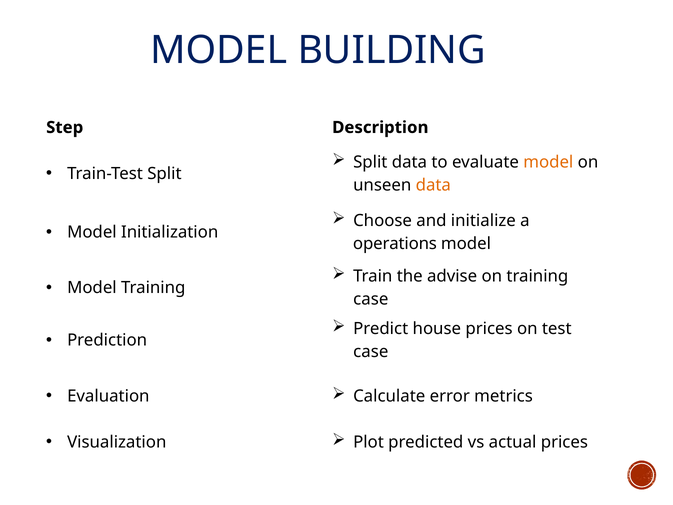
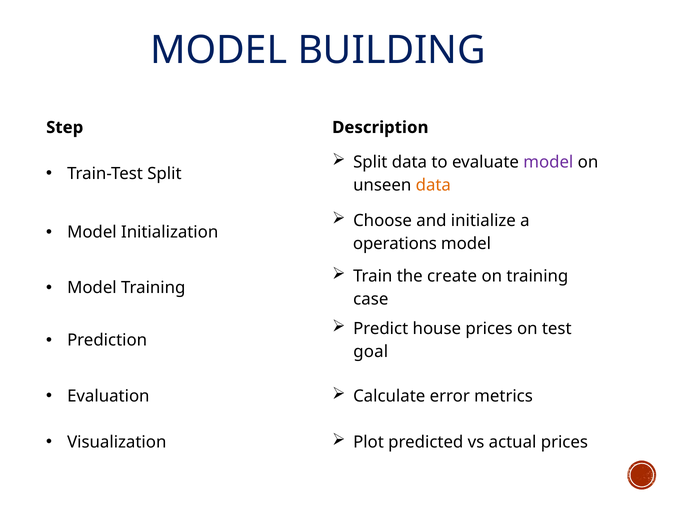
model colour: orange -> purple (548, 162)
advise: advise -> create (452, 276)
case: case -> goal (371, 352)
